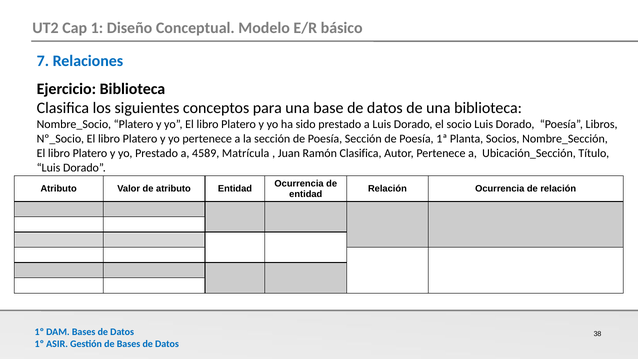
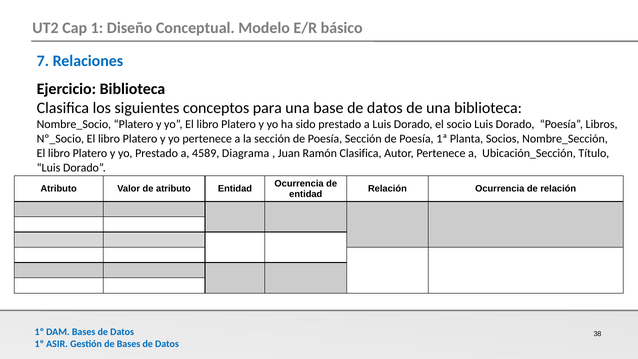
Matrícula: Matrícula -> Diagrama (246, 153)
